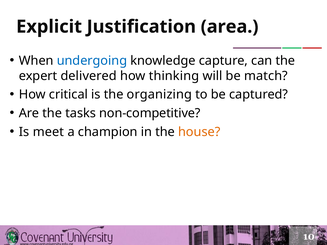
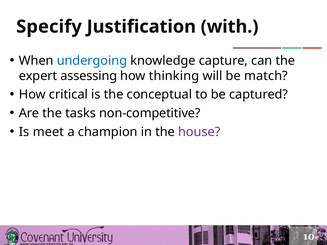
Explicit: Explicit -> Specify (49, 27)
area: area -> with (230, 27)
delivered: delivered -> assessing (89, 76)
organizing: organizing -> conceptual (159, 95)
house colour: orange -> purple (199, 132)
